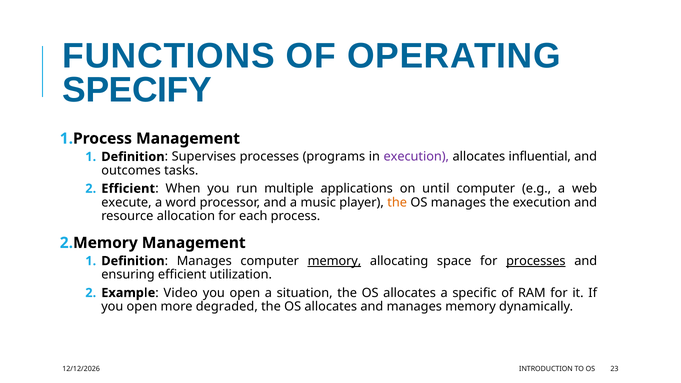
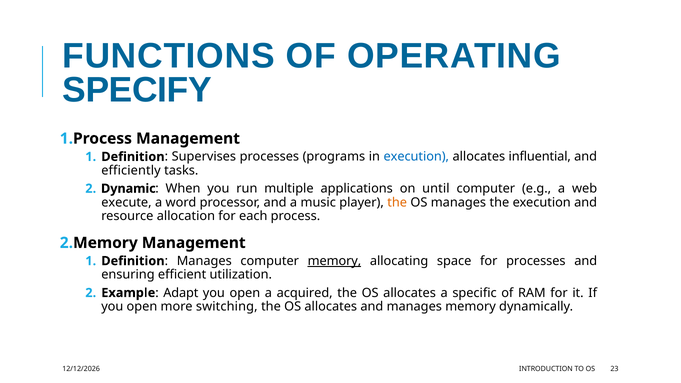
execution colour: purple -> blue (416, 157)
outcomes: outcomes -> efficiently (131, 171)
Efficient: Efficient -> Dynamic (128, 189)
processes underline: present -> none (536, 261)
Video: Video -> Adapt (181, 293)
situation: situation -> acquired (305, 293)
degraded: degraded -> switching (227, 307)
